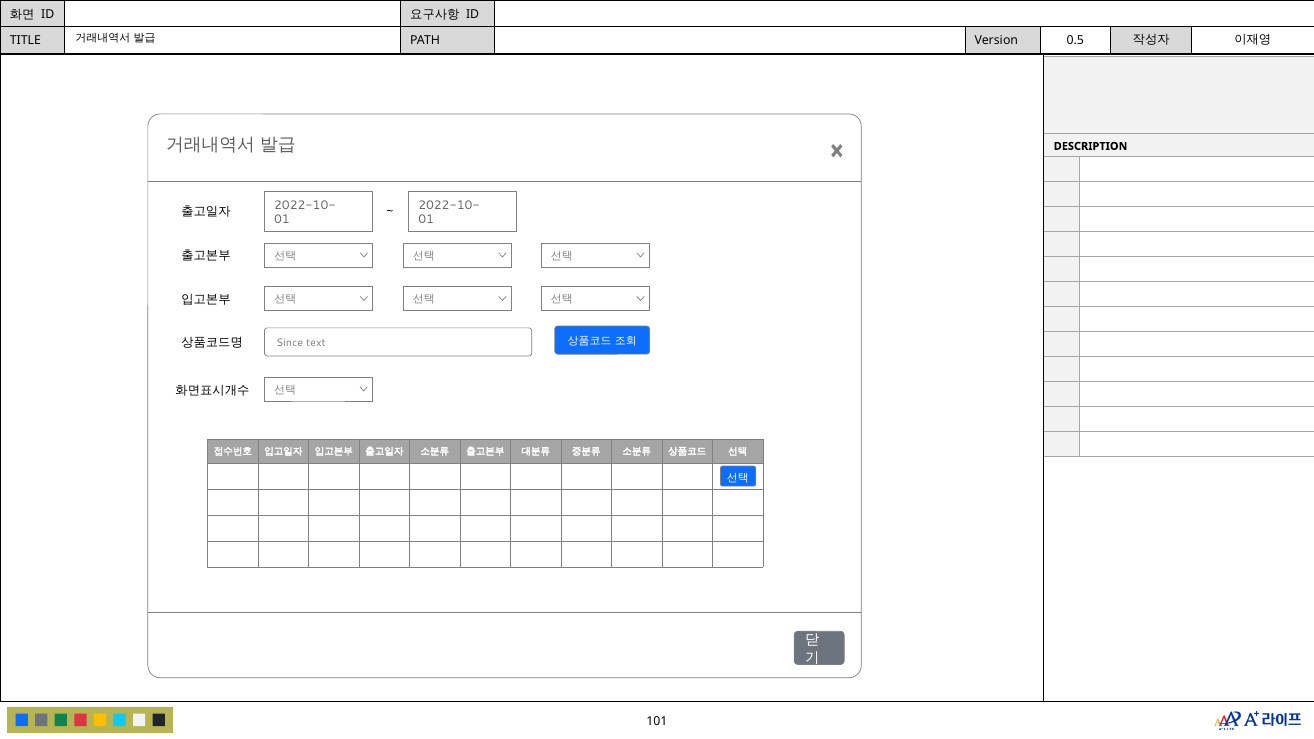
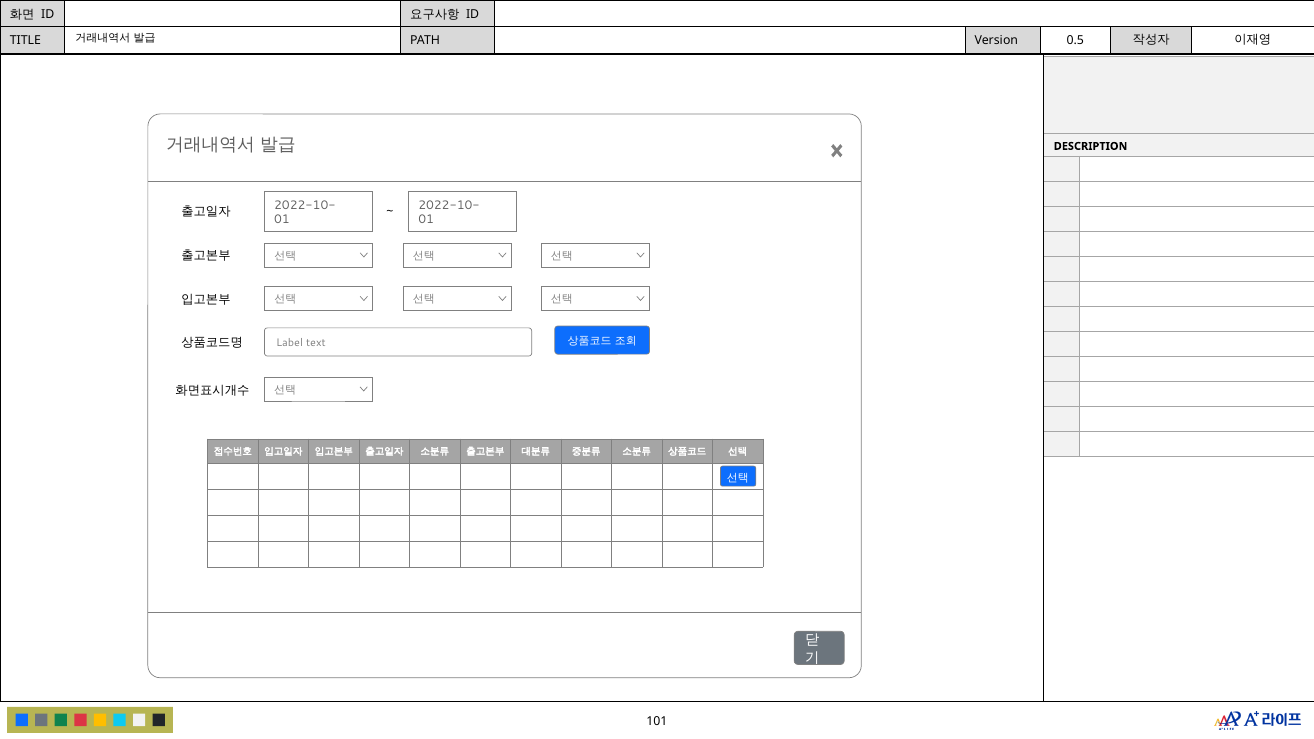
Since: Since -> Label (290, 343)
